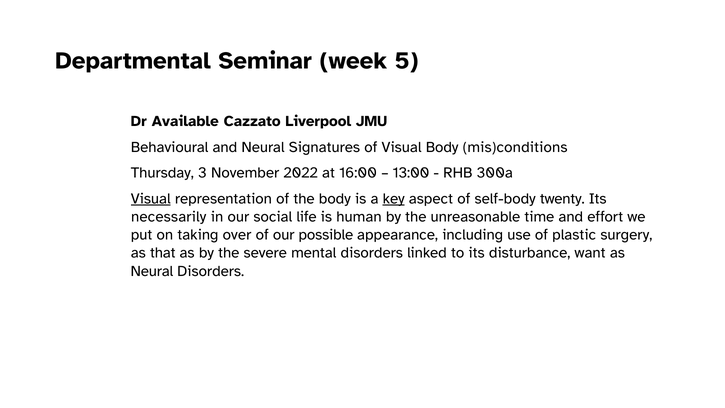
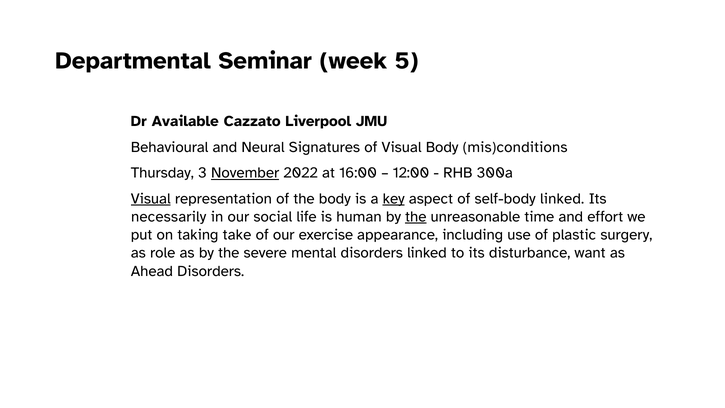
November underline: none -> present (245, 173)
13:00: 13:00 -> 12:00 (411, 173)
self-body twenty: twenty -> linked (562, 198)
the underline: none -> present (416, 217)
over: over -> take (237, 235)
possible: possible -> exercise (326, 235)
that: that -> role (163, 253)
Neural: Neural -> Ahead (152, 271)
